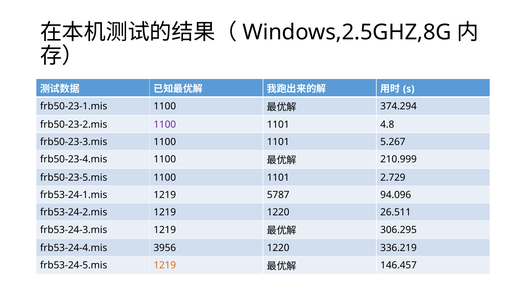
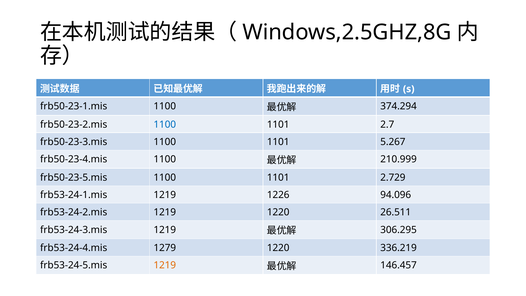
1100 colour: purple -> blue (165, 125)
4.8: 4.8 -> 2.7 (387, 125)
5787: 5787 -> 1226 (278, 195)
3956: 3956 -> 1279 (165, 248)
